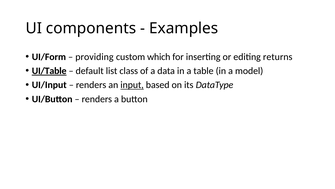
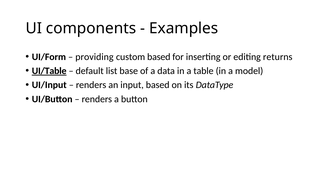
custom which: which -> based (159, 57)
class: class -> base (129, 71)
input underline: present -> none (132, 85)
